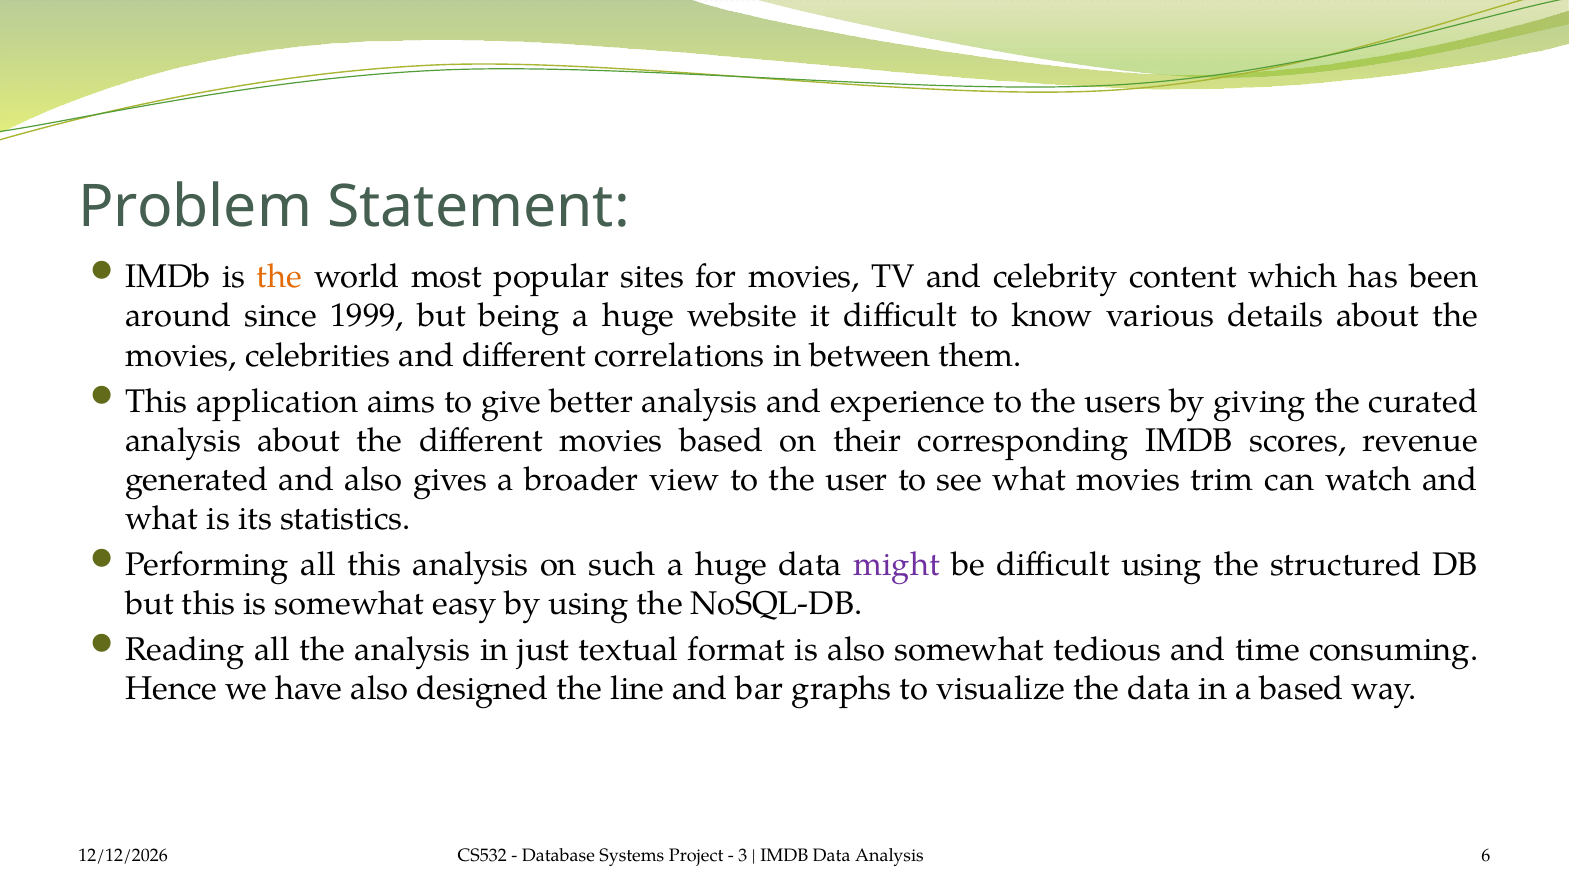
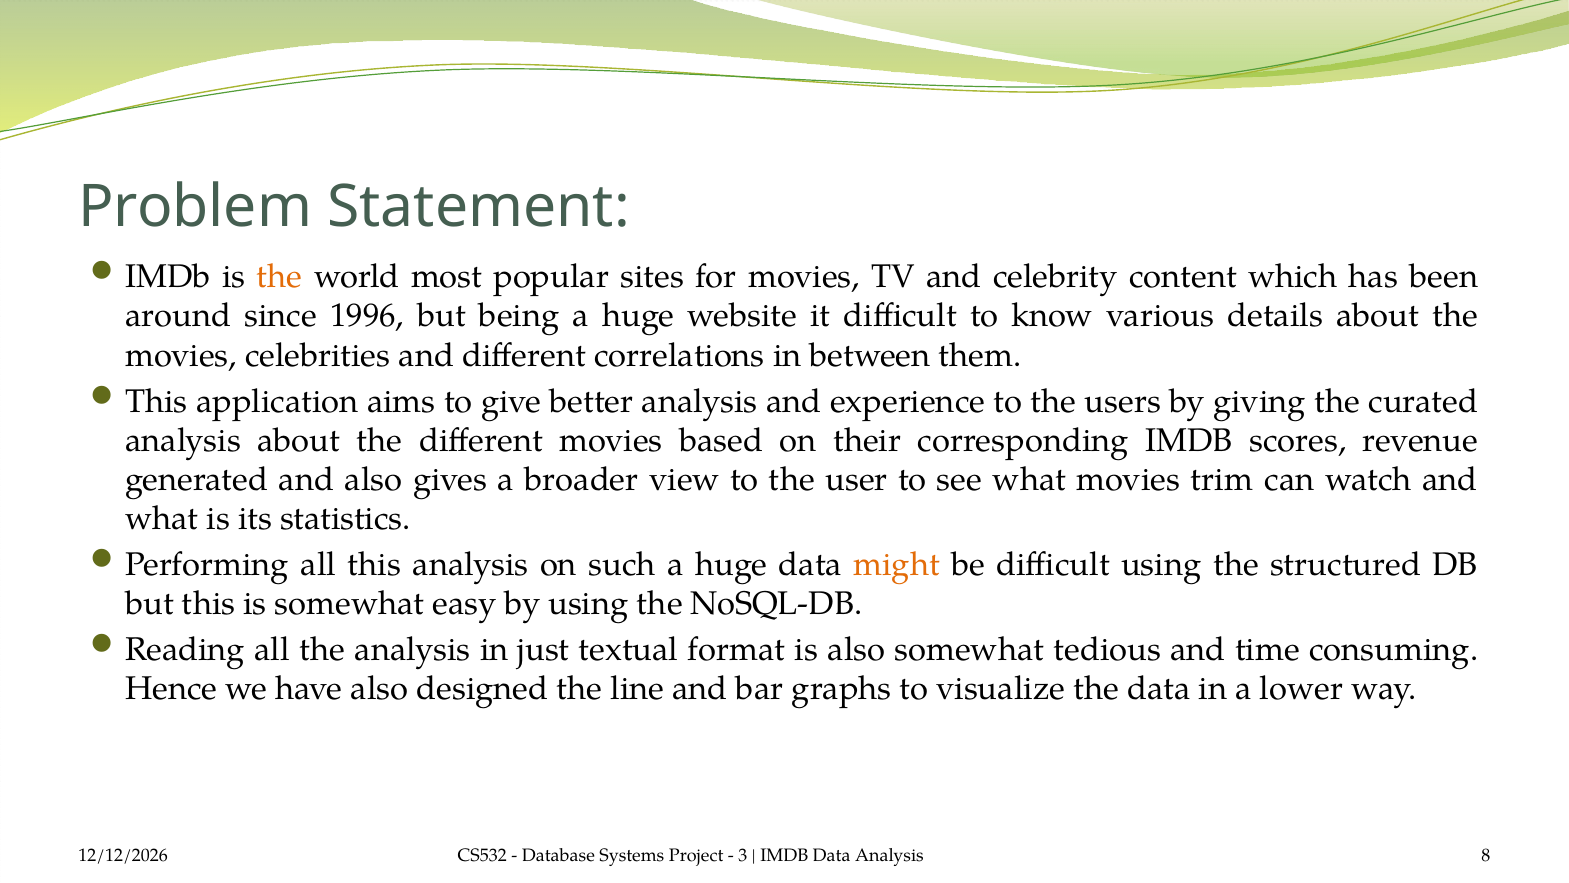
1999: 1999 -> 1996 (367, 316)
might colour: purple -> orange (897, 565)
a based: based -> lower (1302, 689)
6: 6 -> 8 (1486, 855)
